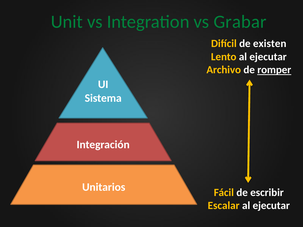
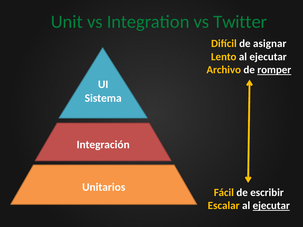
Grabar: Grabar -> Twitter (240, 22)
existen: existen -> asignar (270, 44)
ejecutar underline: none -> present (271, 206)
